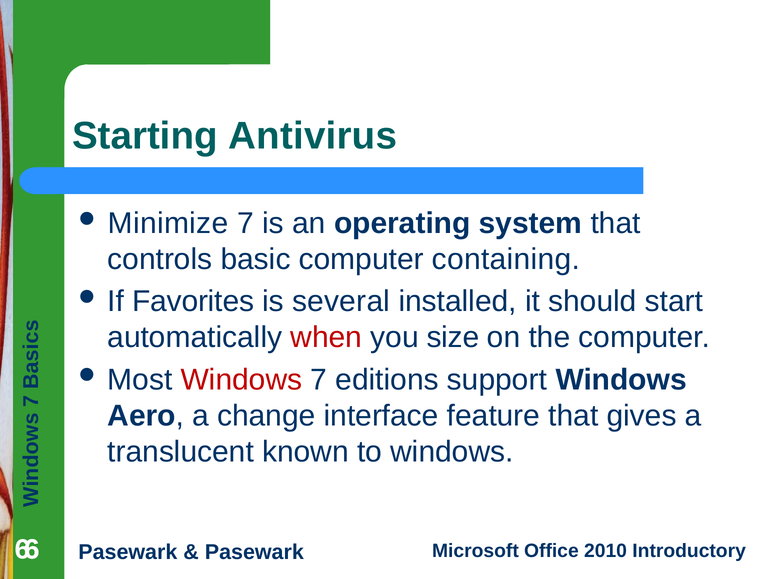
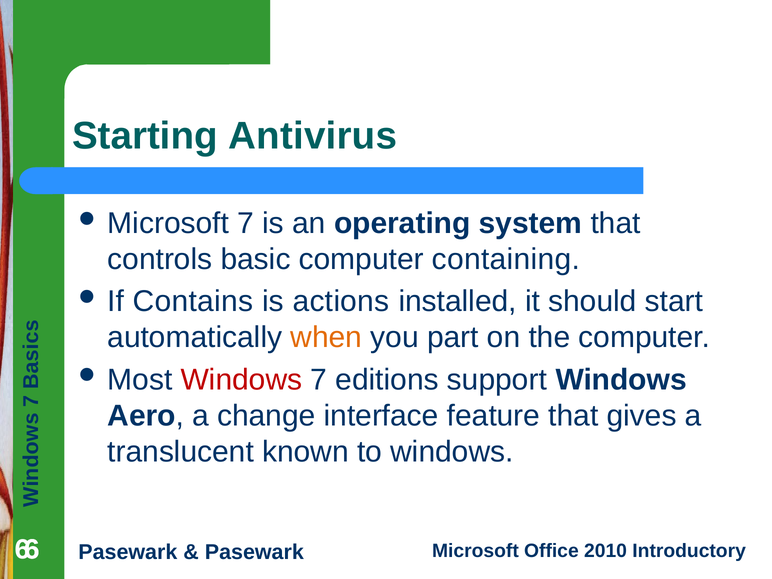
Minimize: Minimize -> Microsoft (168, 223)
Favorites: Favorites -> Contains (193, 302)
several: several -> actions (341, 302)
when colour: red -> orange (326, 338)
size: size -> part (453, 338)
